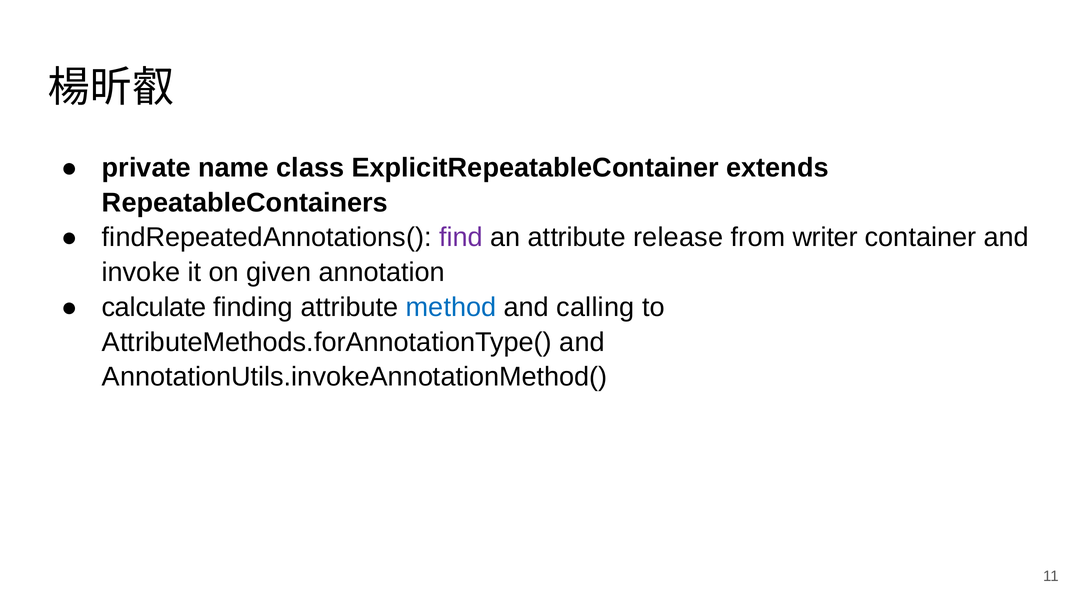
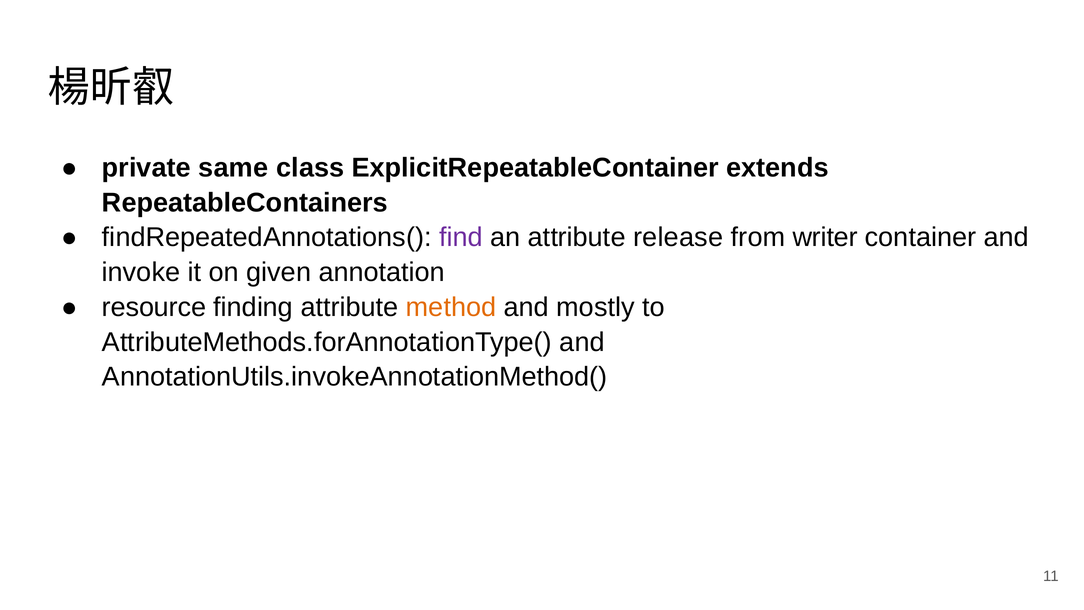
name: name -> same (233, 168)
calculate: calculate -> resource (154, 307)
method colour: blue -> orange (451, 307)
calling: calling -> mostly (596, 307)
